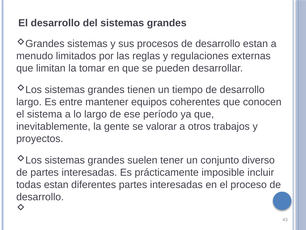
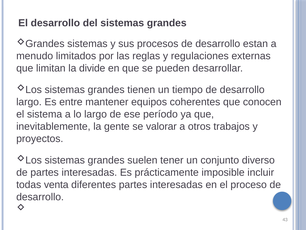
tomar: tomar -> divide (92, 68)
todas estan: estan -> venta (56, 184)
